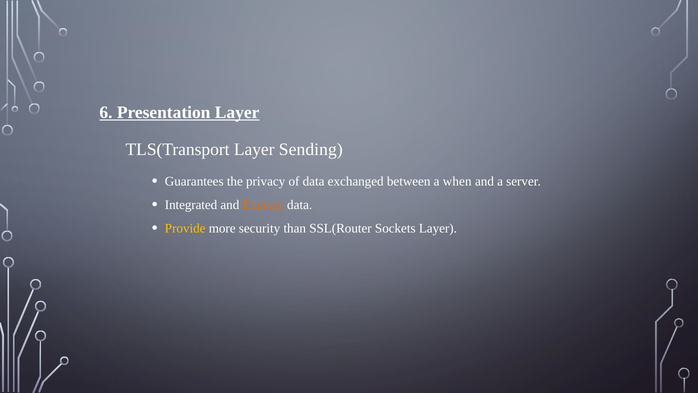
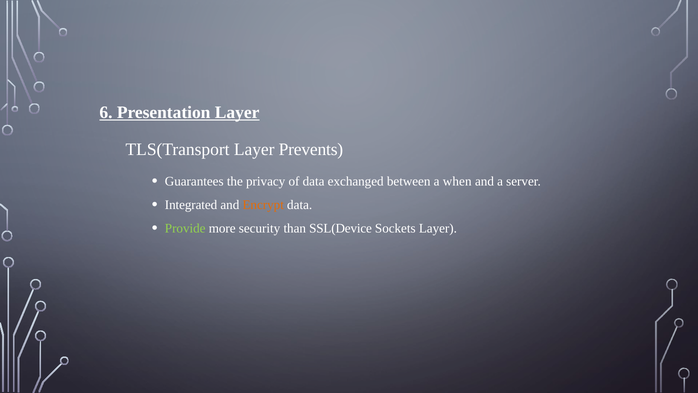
Sending: Sending -> Prevents (311, 149)
Provide colour: yellow -> light green (185, 228)
SSL(Router: SSL(Router -> SSL(Device (341, 228)
